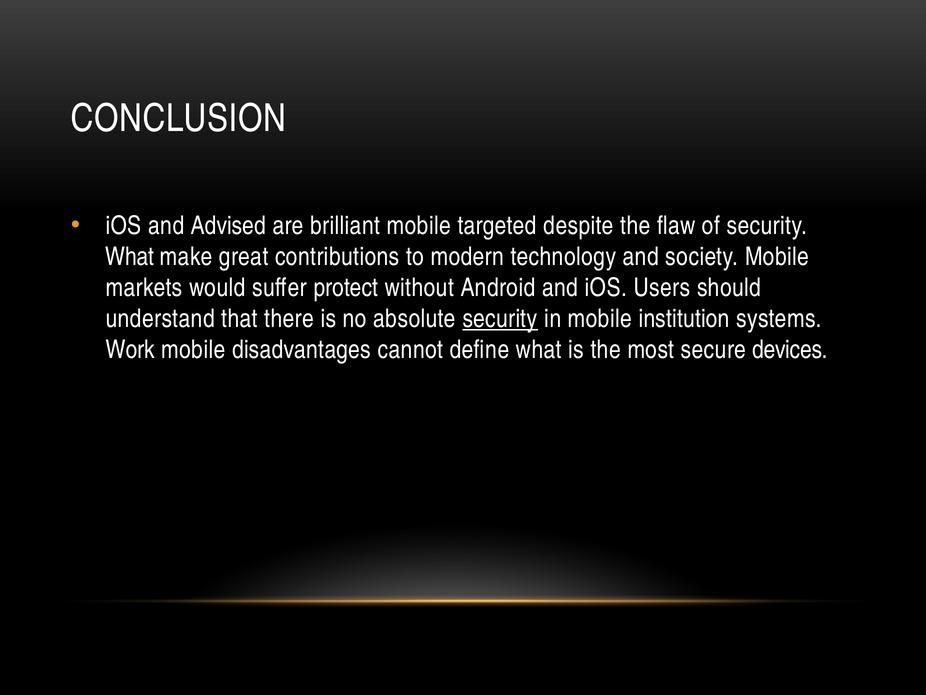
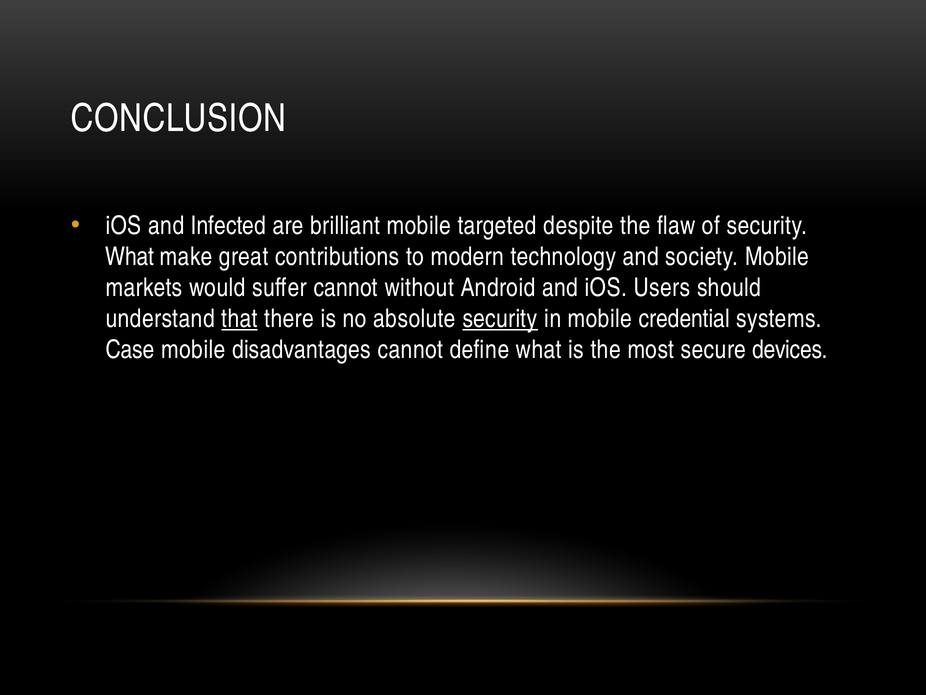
Advised: Advised -> Infected (228, 226)
suffer protect: protect -> cannot (346, 288)
that underline: none -> present (239, 318)
institution: institution -> credential (684, 318)
Work: Work -> Case (130, 349)
